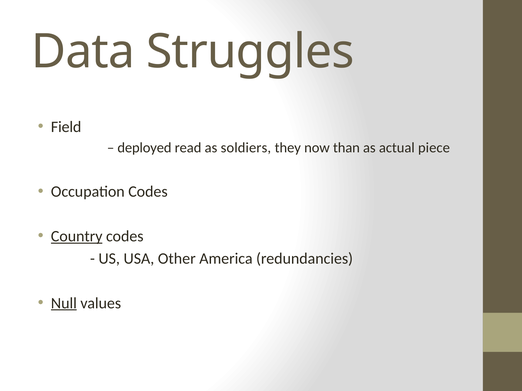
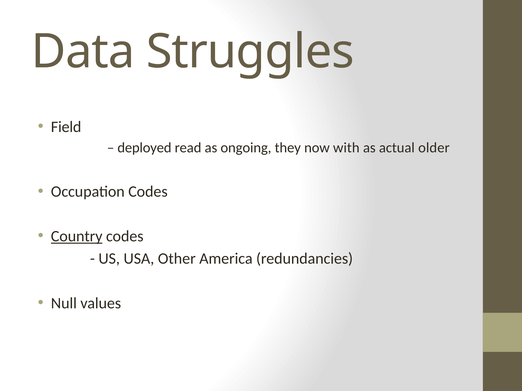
soldiers: soldiers -> ongoing (246, 148)
than: than -> with (346, 148)
piece: piece -> older (434, 148)
Null underline: present -> none (64, 303)
